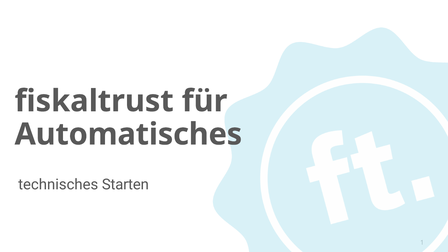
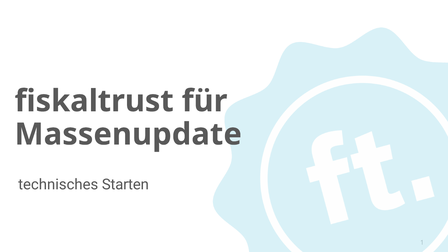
Automatisches: Automatisches -> Massenupdate (128, 134)
